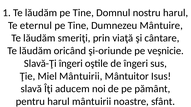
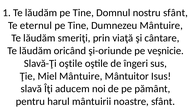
nostru harul: harul -> sfânt (176, 13)
Slavă-Ţi îngeri: îngeri -> oştile (71, 64)
Miel Mântuirii: Mântuirii -> Mântuire (81, 76)
